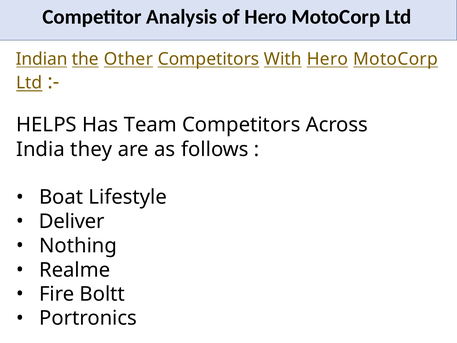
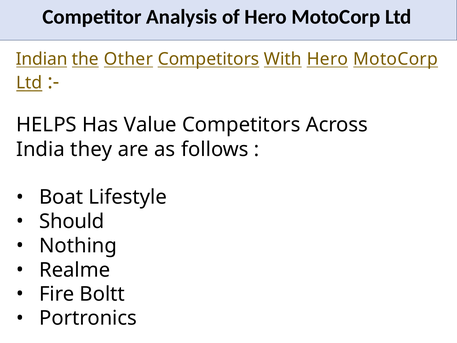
Team: Team -> Value (150, 125)
Deliver: Deliver -> Should (72, 221)
